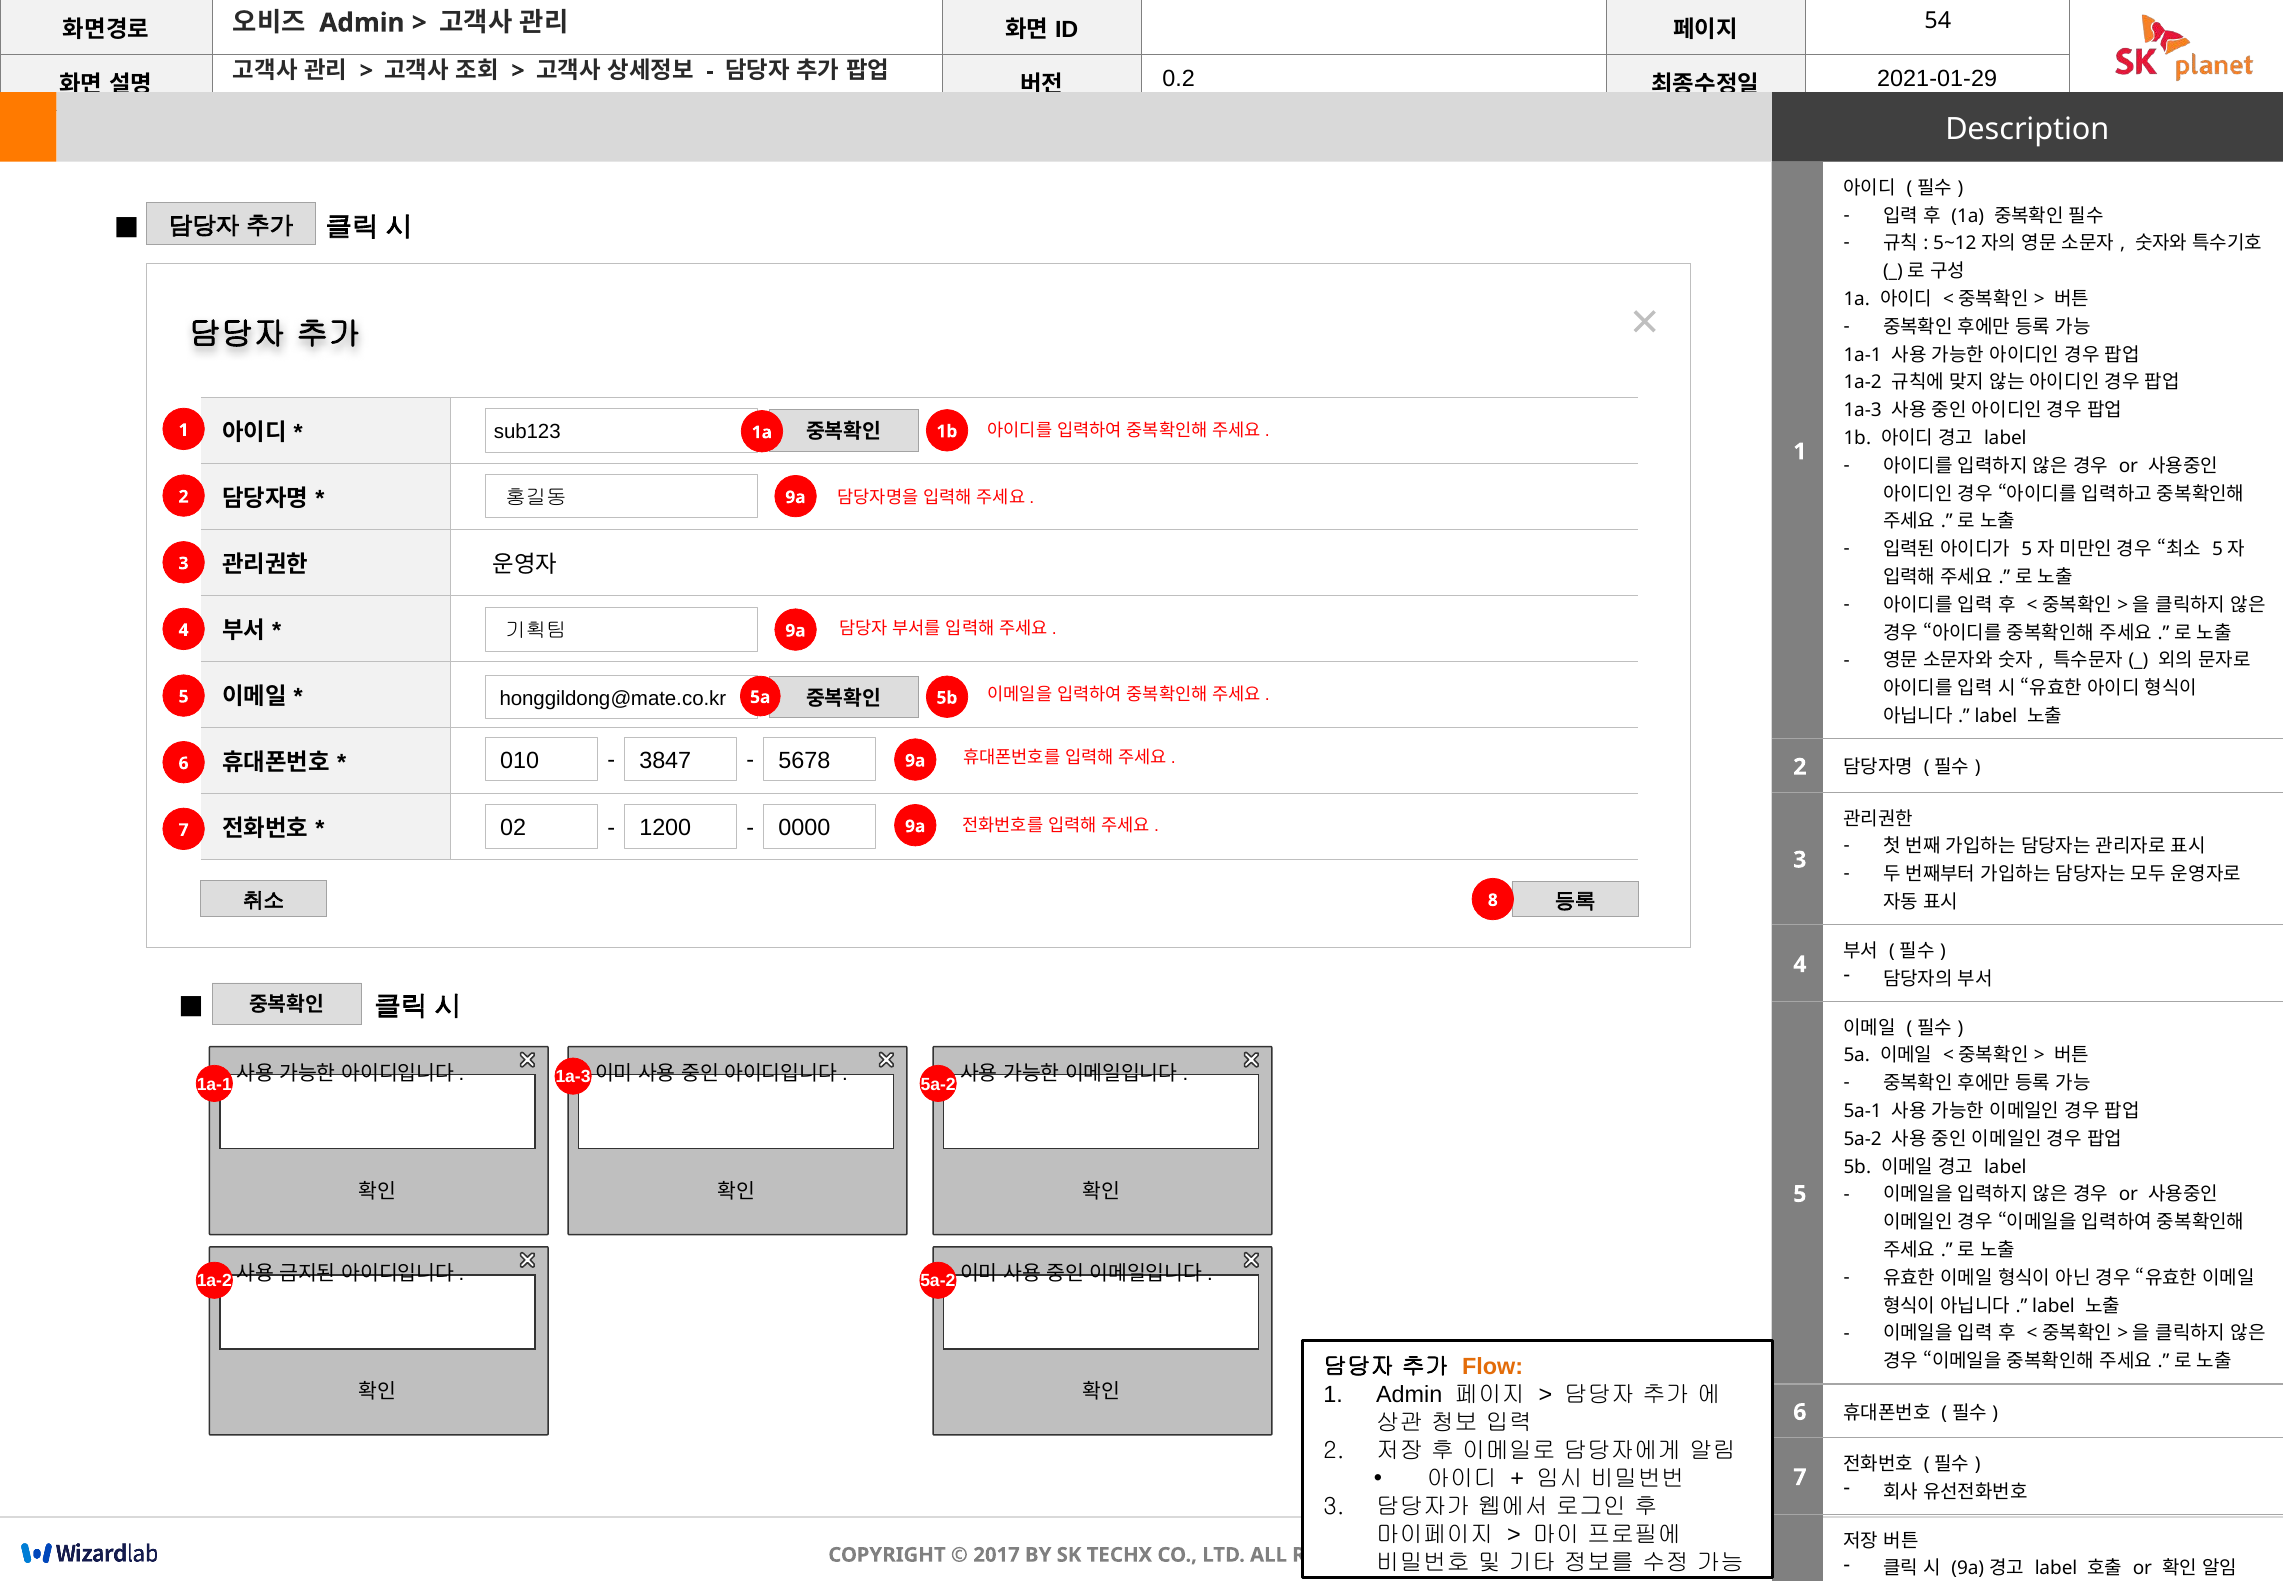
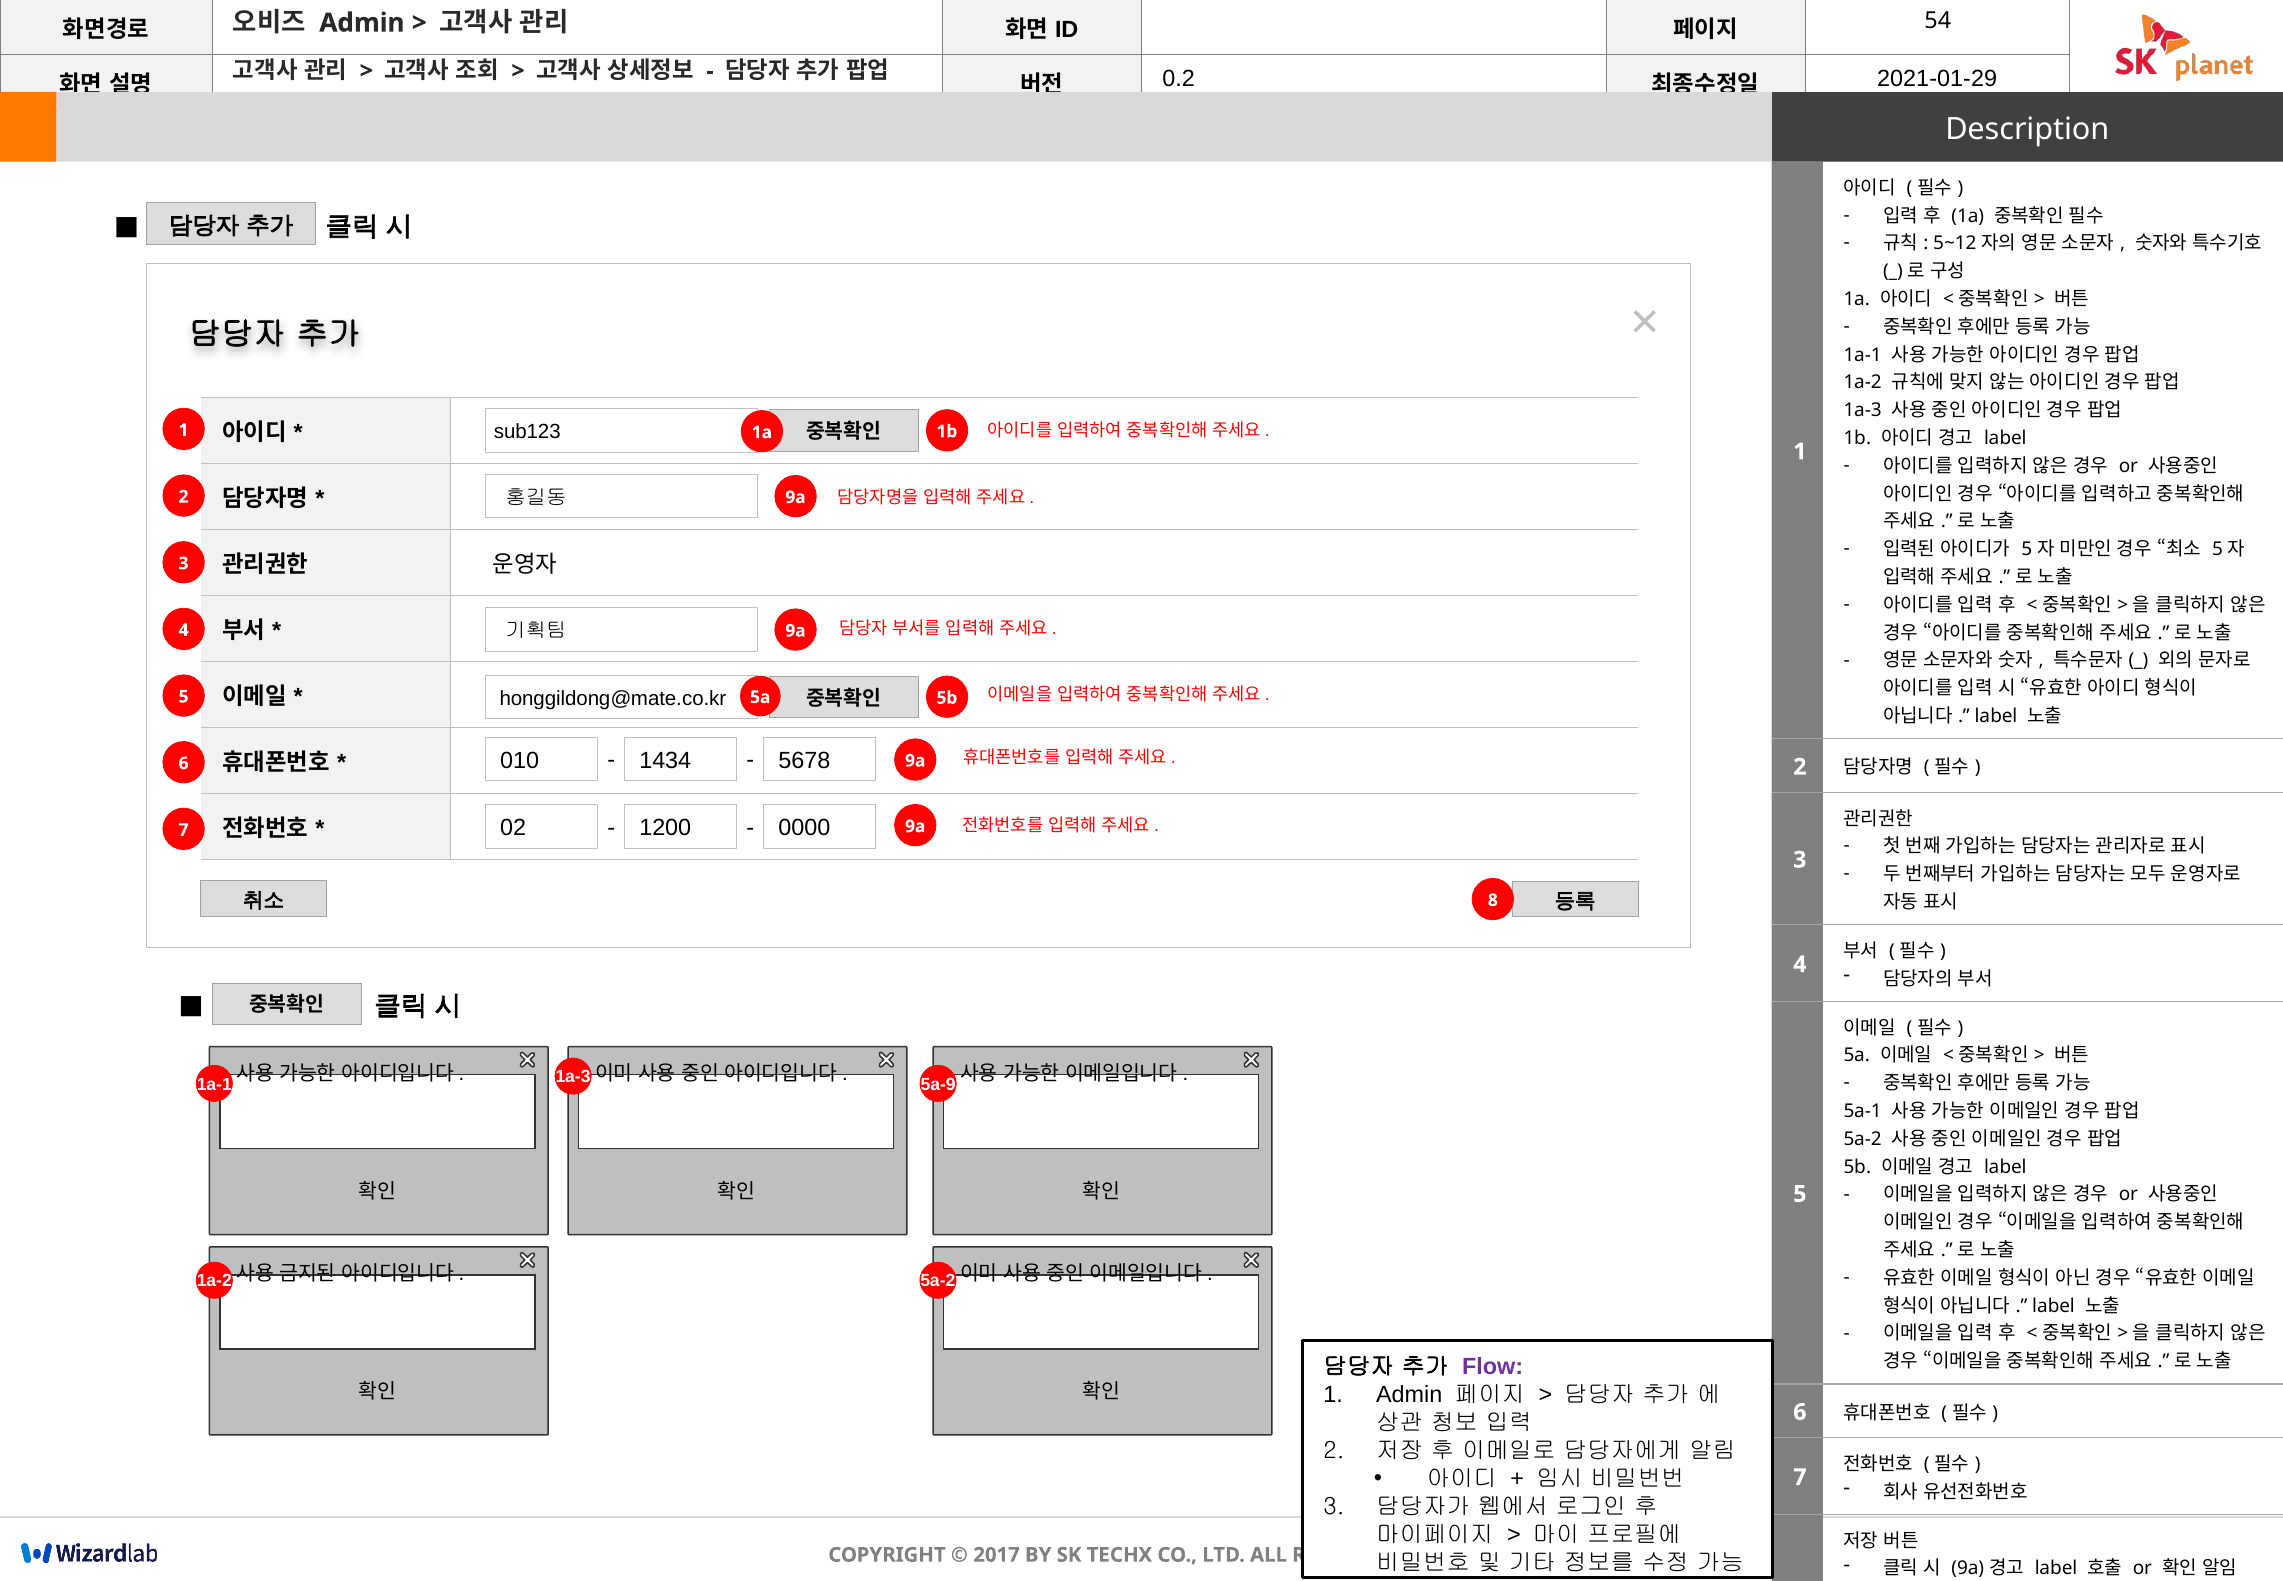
3847: 3847 -> 1434 (665, 760)
5a-2: 5a-2 -> 5a-9 (938, 1084)
Flow colour: orange -> purple (1493, 1366)
